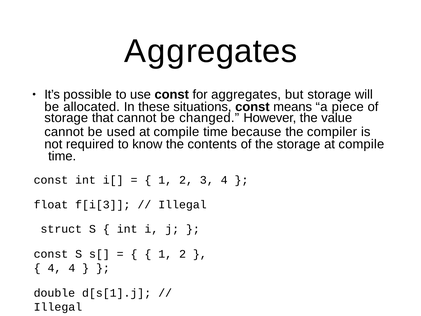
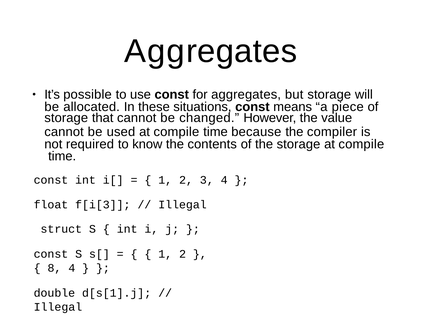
4: 4 -> 8 (54, 268)
